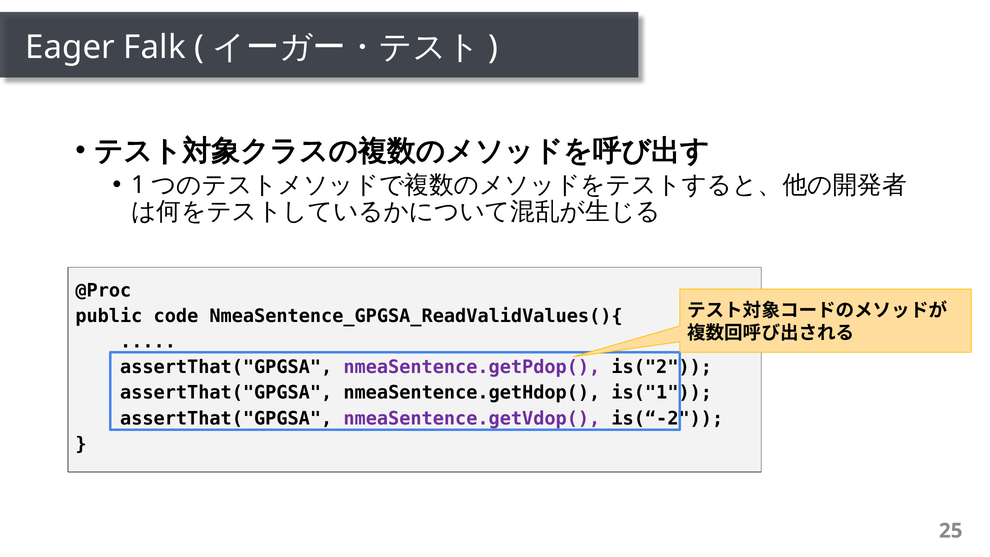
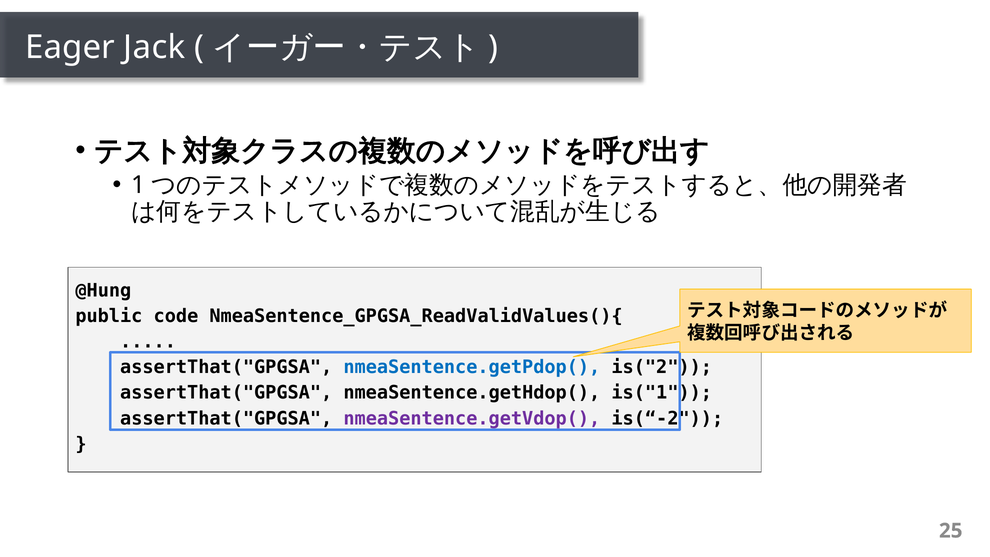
Falk: Falk -> Jack (154, 47)
@Proc: @Proc -> @Hung (103, 290)
nmeaSentence.getPdop( colour: purple -> blue (472, 367)
